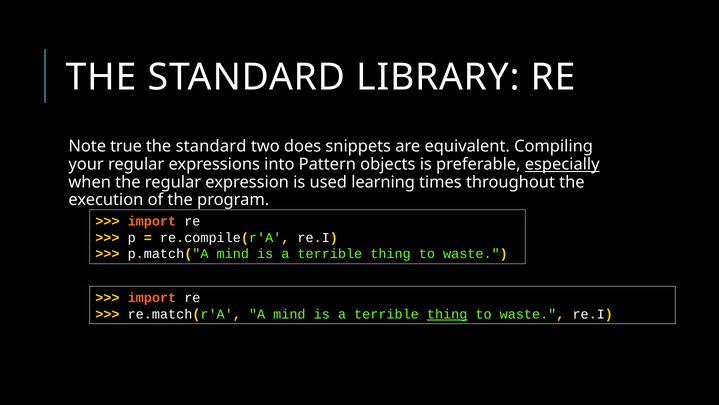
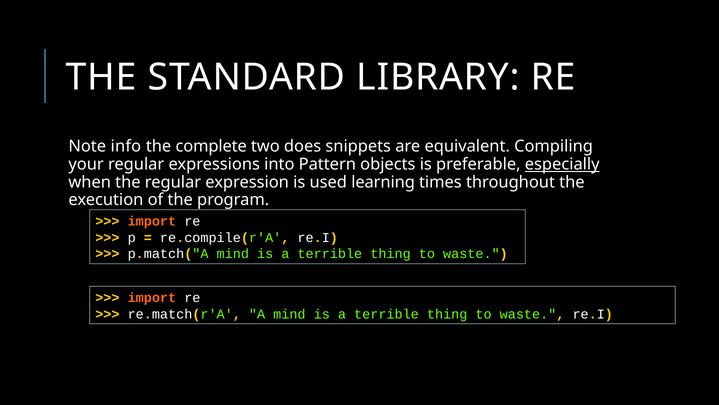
true: true -> info (126, 146)
standard: standard -> complete (211, 146)
thing underline: present -> none (447, 314)
